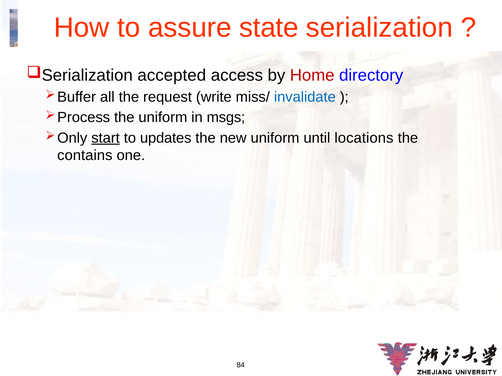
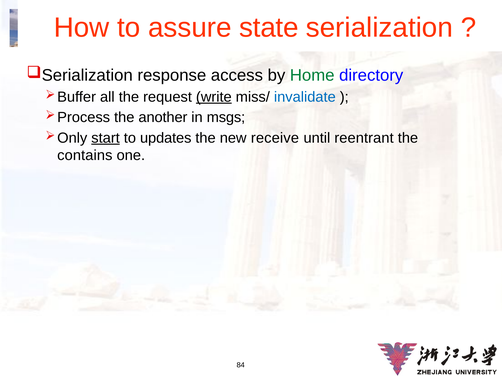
accepted: accepted -> response (172, 75)
Home colour: red -> green (312, 75)
write underline: none -> present (214, 97)
the uniform: uniform -> another (163, 118)
new uniform: uniform -> receive (275, 138)
locations: locations -> reentrant (364, 138)
